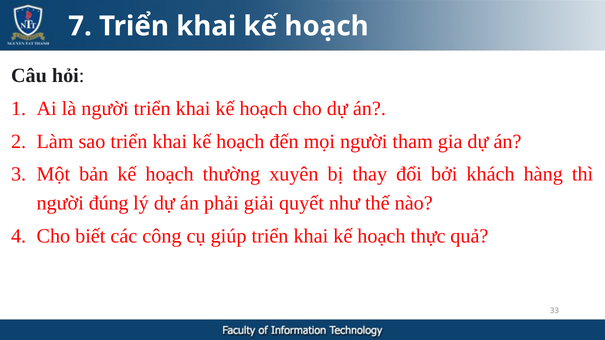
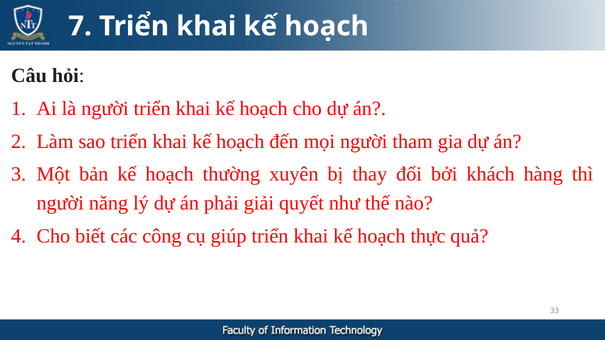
đúng: đúng -> năng (109, 203)
